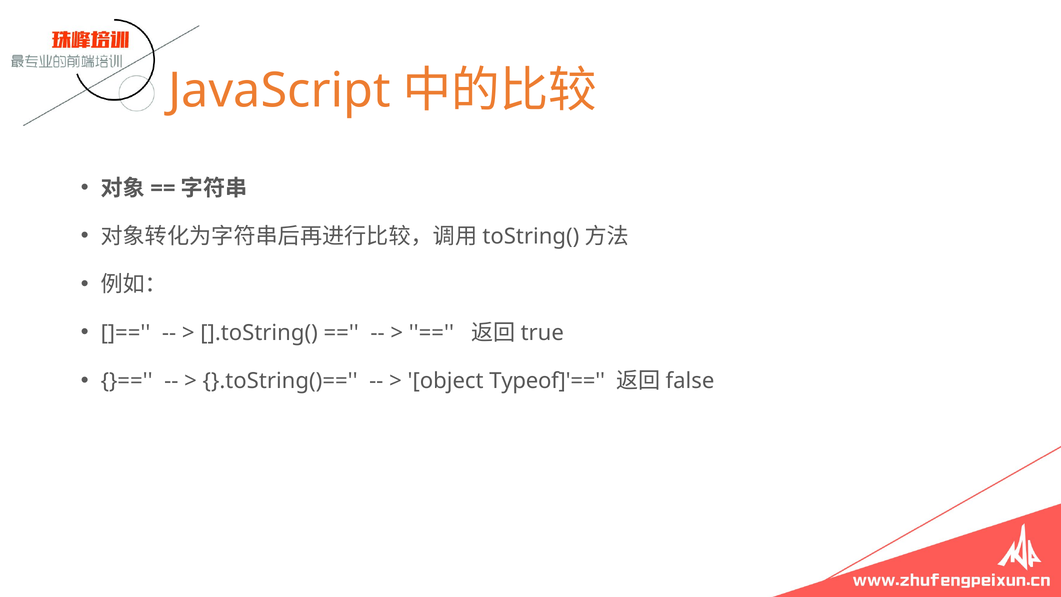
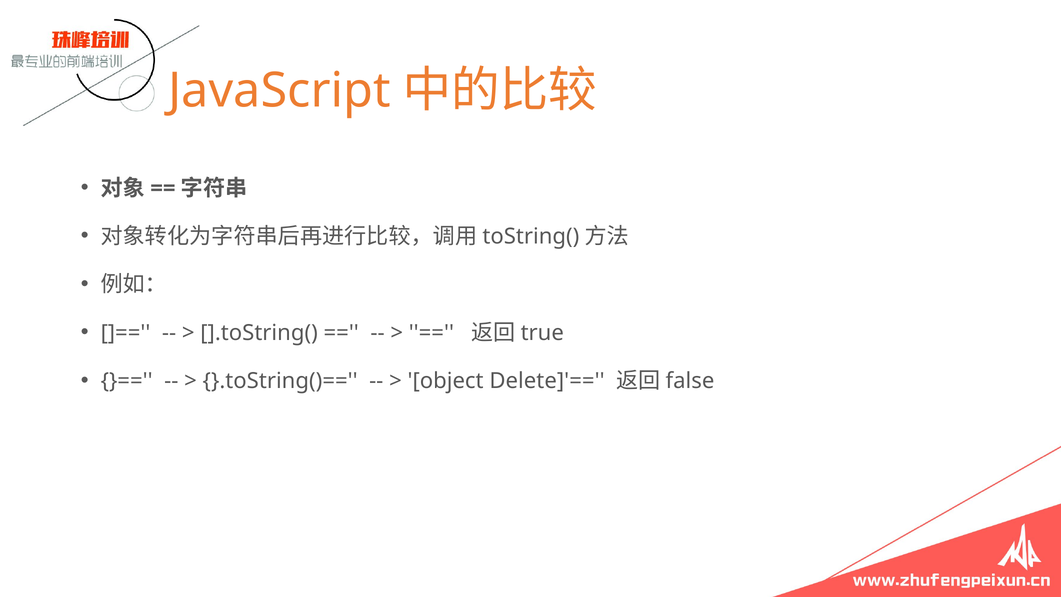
Typeof]'==: Typeof]'== -> Delete]'== (547, 381)
